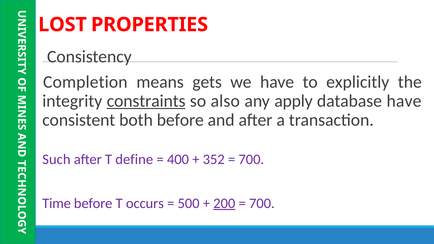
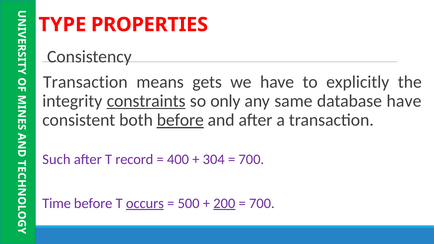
LOST: LOST -> TYPE (62, 25)
Completion: Completion -> Transaction (85, 82)
also: also -> only (225, 101)
apply: apply -> same (293, 101)
before underline: none -> present (180, 120)
define: define -> record (134, 159)
352: 352 -> 304 (214, 159)
occurs underline: none -> present (145, 203)
